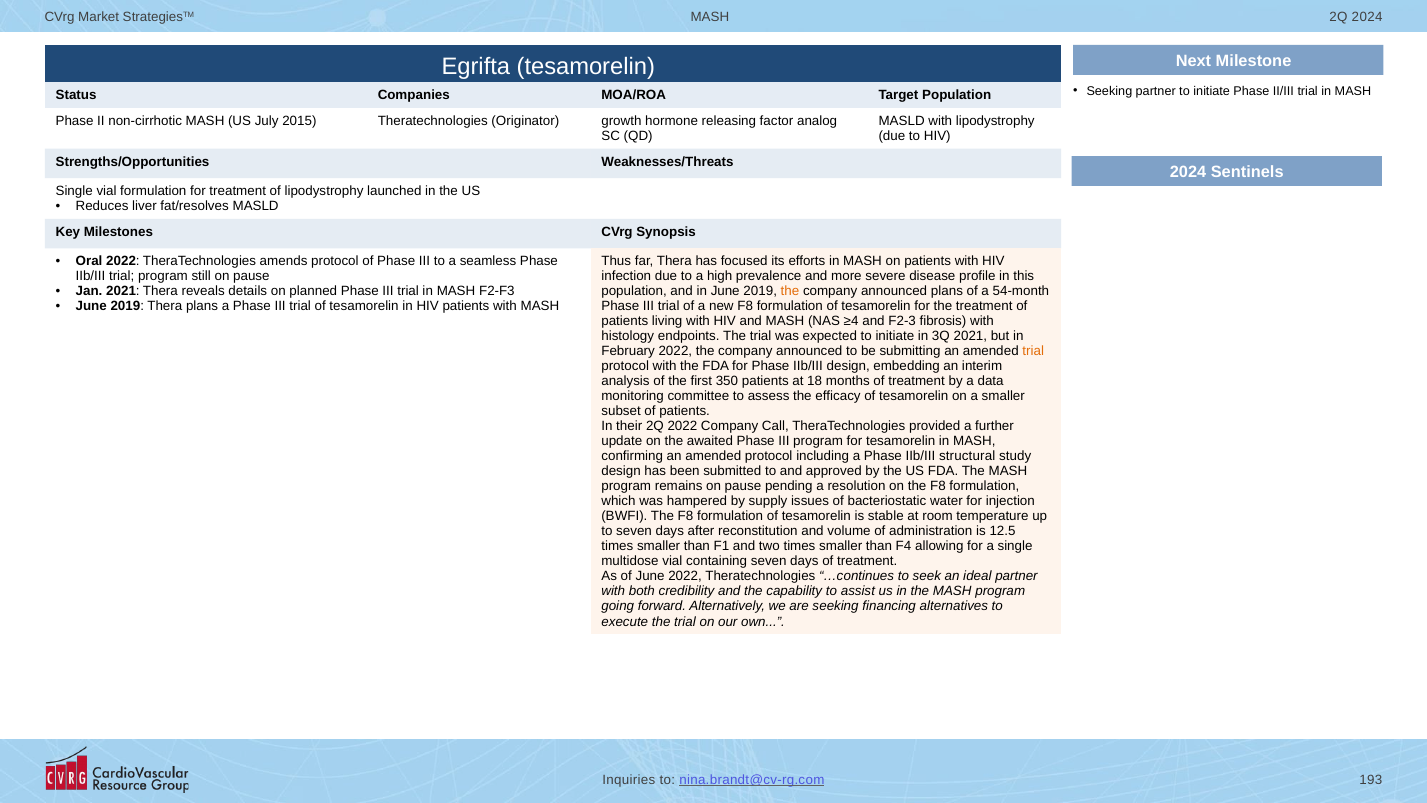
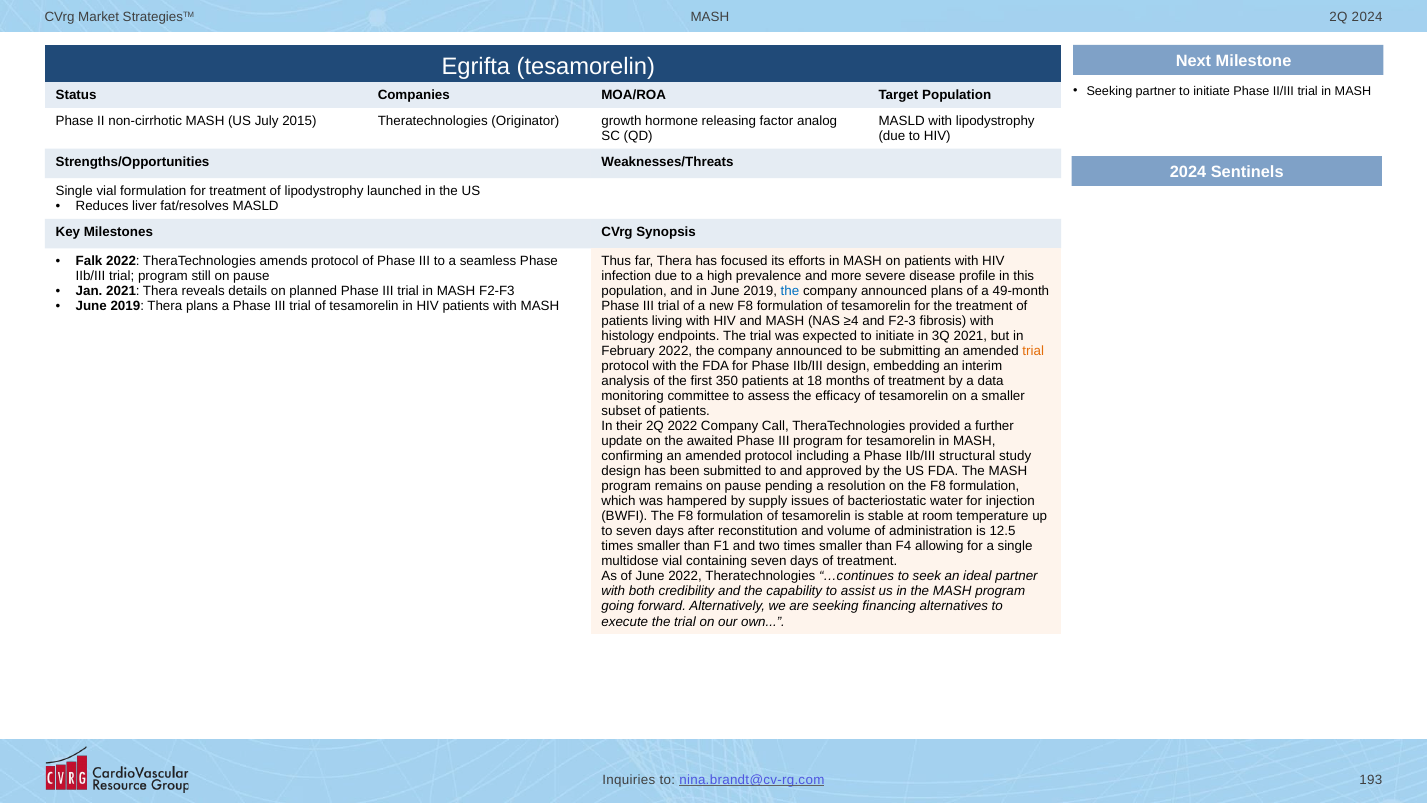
Oral: Oral -> Falk (89, 261)
the colour: orange -> blue (790, 291)
54-month: 54-month -> 49-month (1021, 291)
